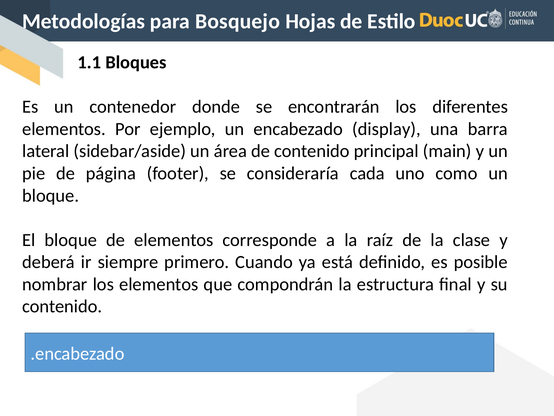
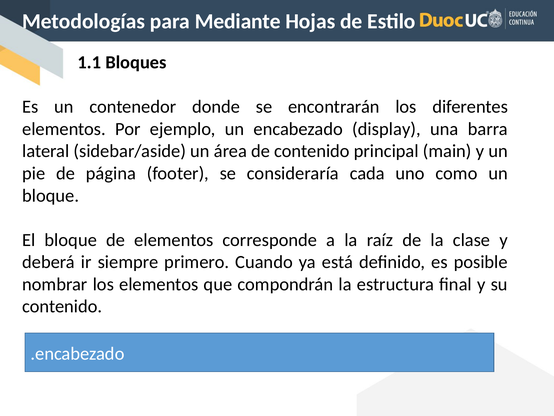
Bosquejo: Bosquejo -> Mediante (238, 21)
